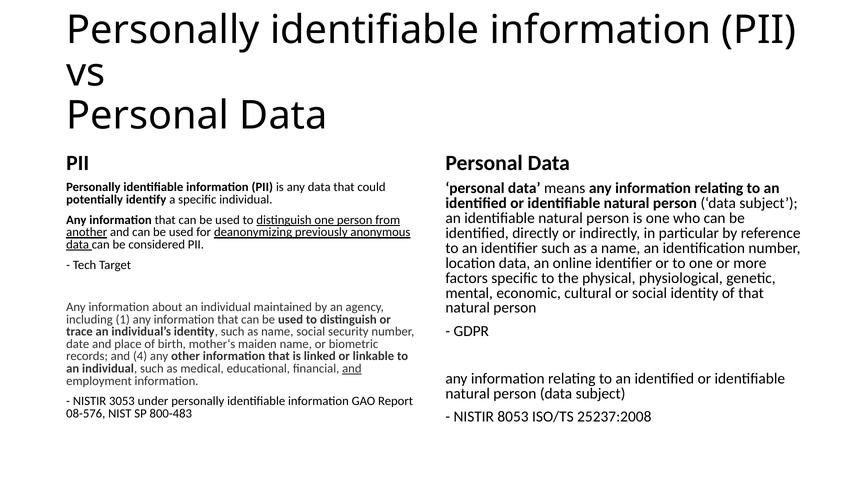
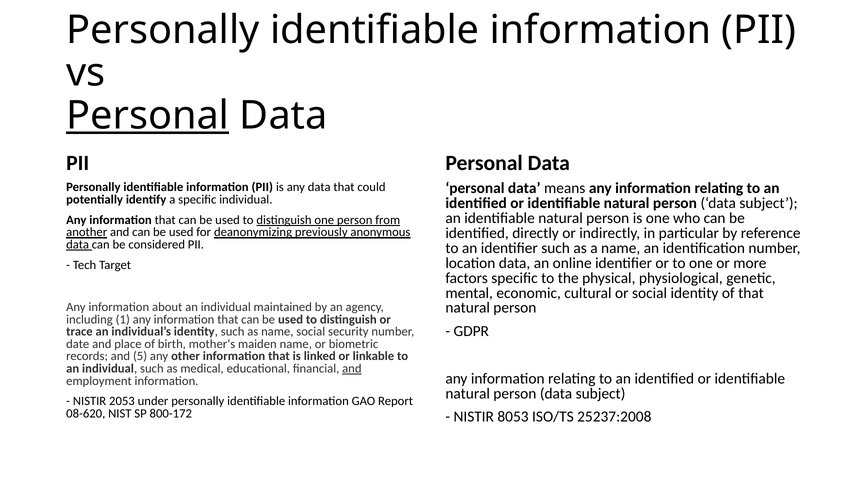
Personal underline: none -> present (148, 116)
4: 4 -> 5 (140, 356)
3053: 3053 -> 2053 (122, 401)
08-576: 08-576 -> 08-620 (86, 413)
800-483: 800-483 -> 800-172 (171, 413)
